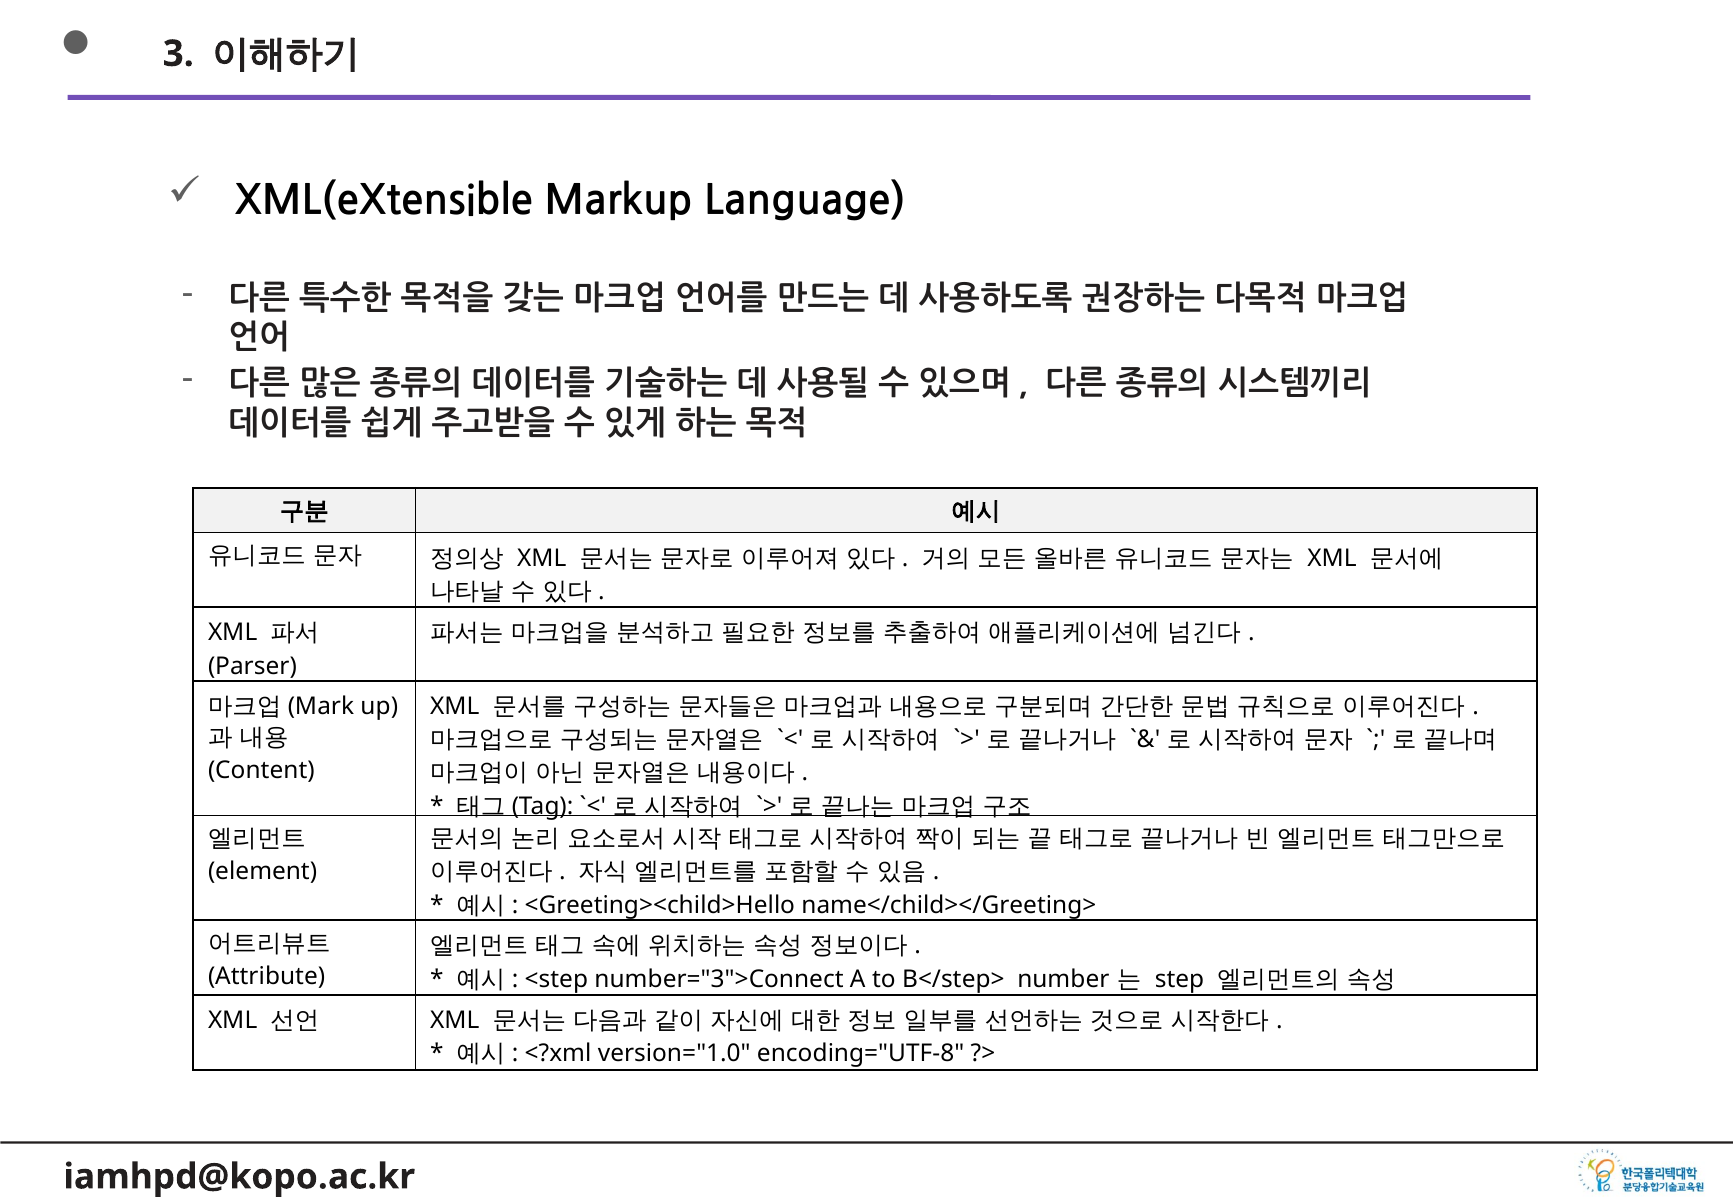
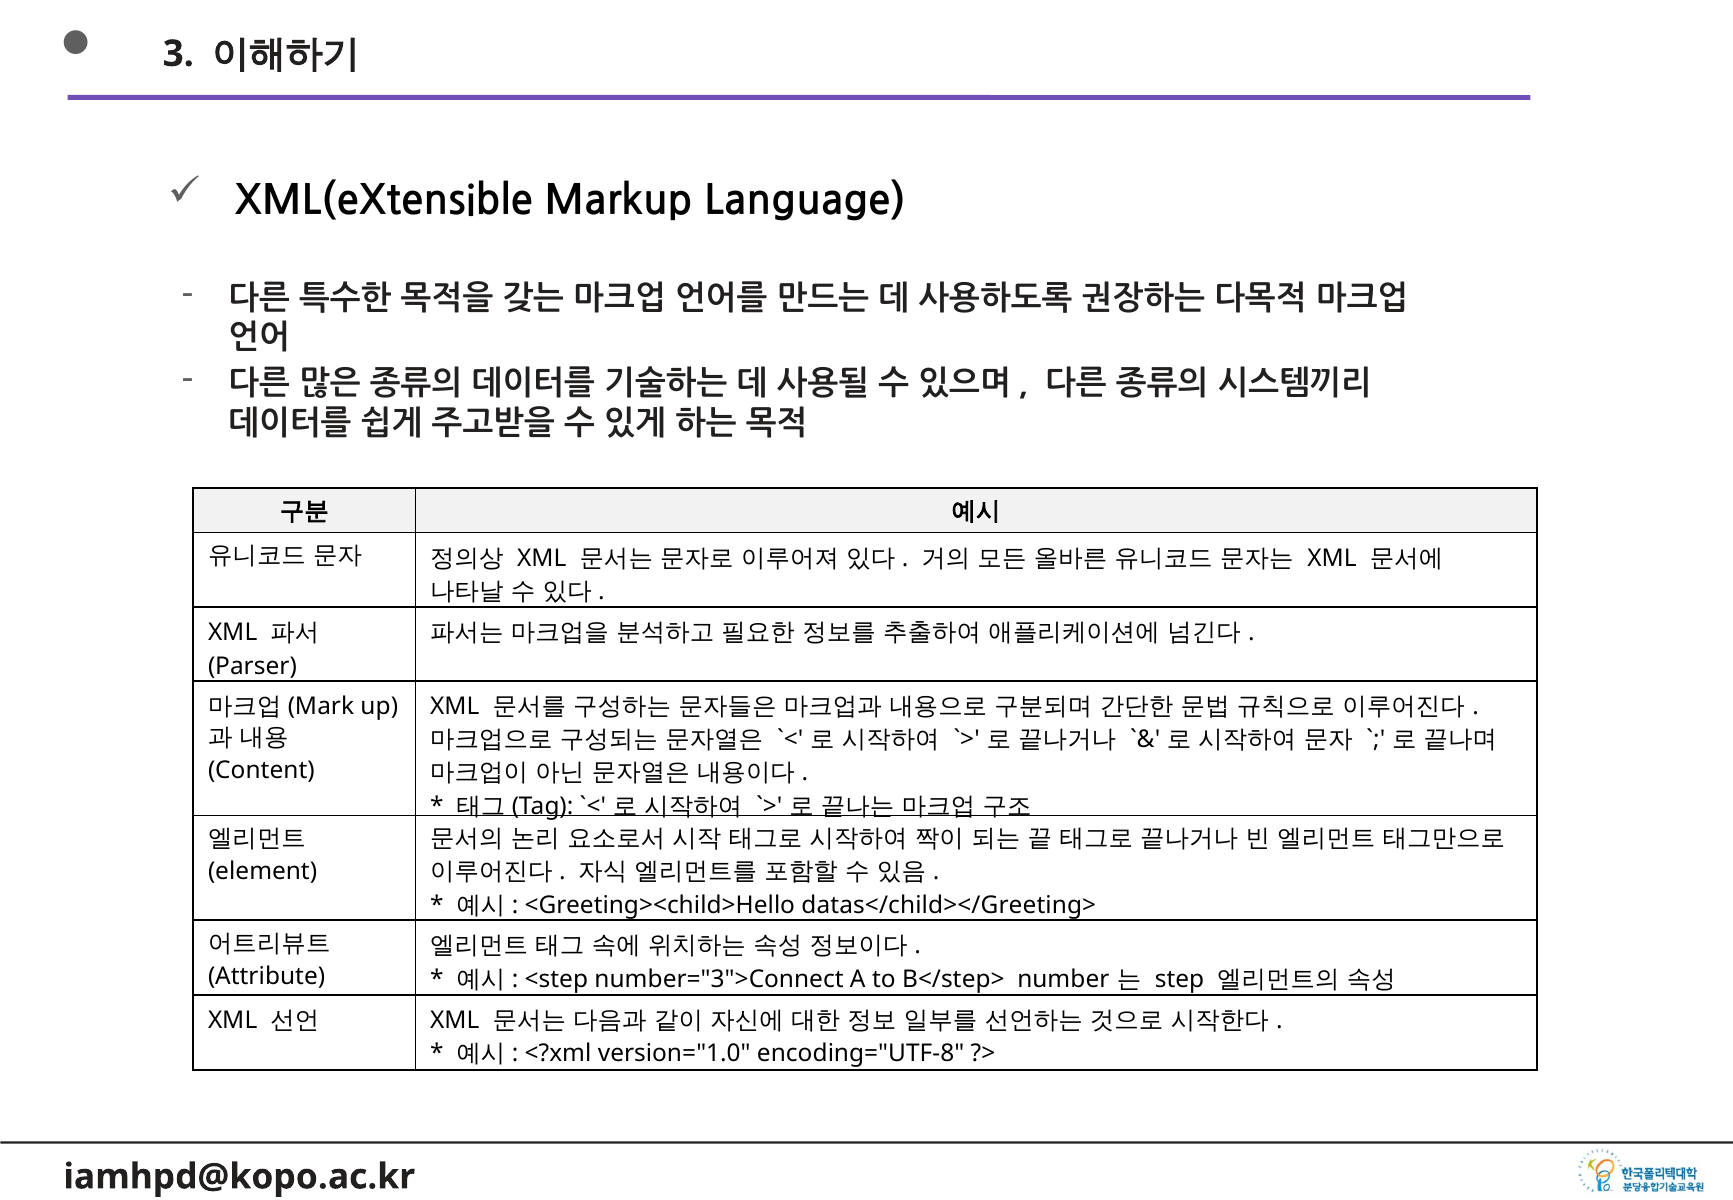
name</child></Greeting>: name</child></Greeting> -> datas</child></Greeting> (949, 905)
